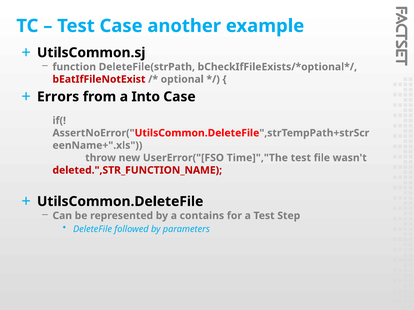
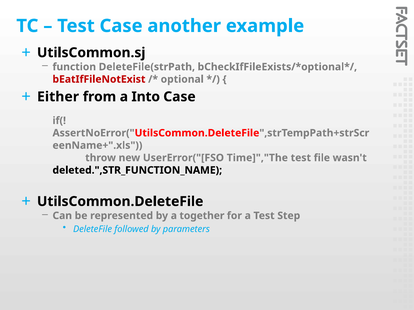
Errors: Errors -> Either (58, 97)
deleted.",STR_FUNCTION_NAME colour: red -> black (137, 170)
contains: contains -> together (202, 216)
